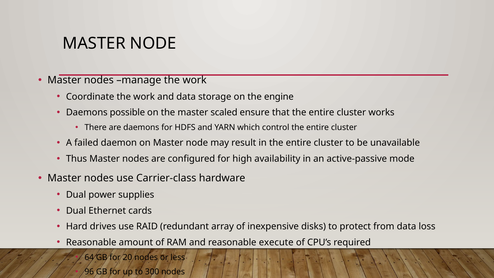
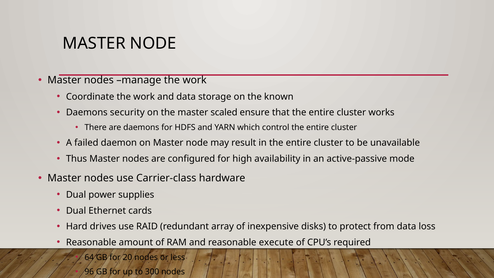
engine: engine -> known (279, 97)
possible: possible -> security (127, 113)
